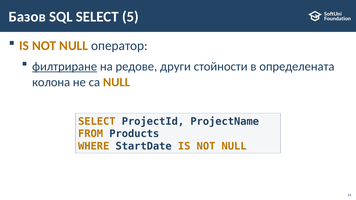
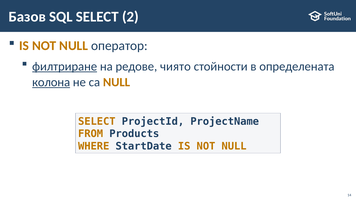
5: 5 -> 2 (130, 17)
други: други -> чиято (175, 66)
колона underline: none -> present (51, 82)
